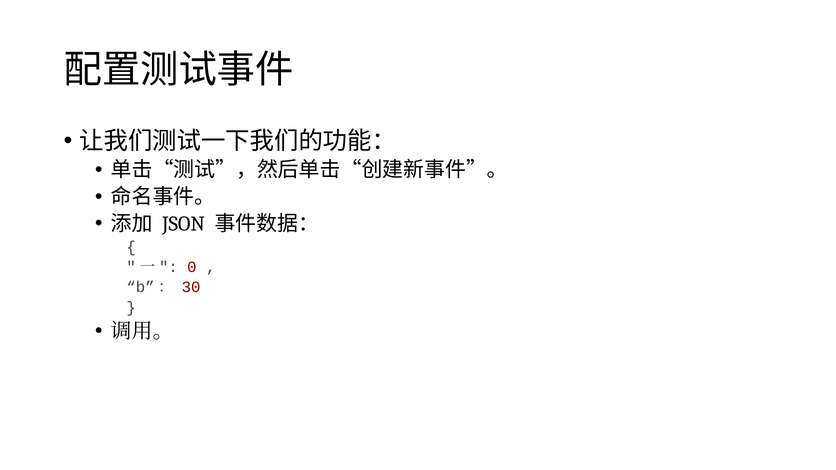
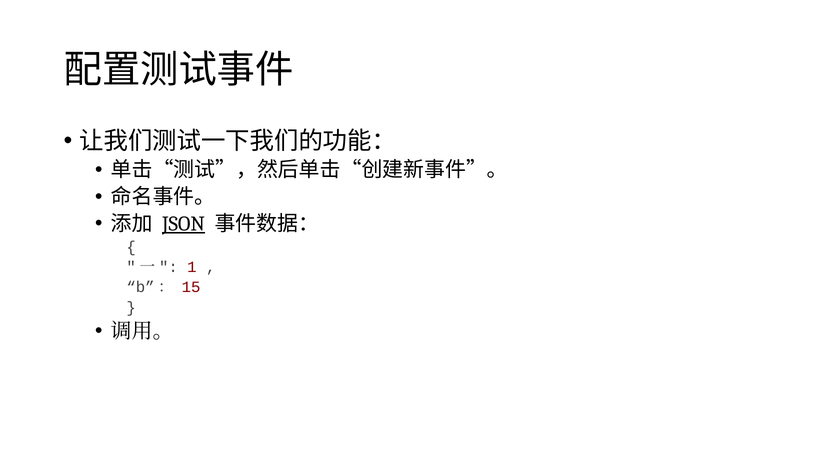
JSON underline: none -> present (184, 224)
0: 0 -> 1 (192, 267)
30: 30 -> 15 (191, 287)
